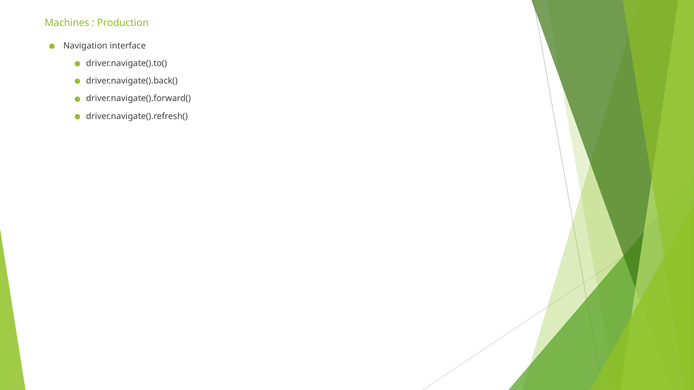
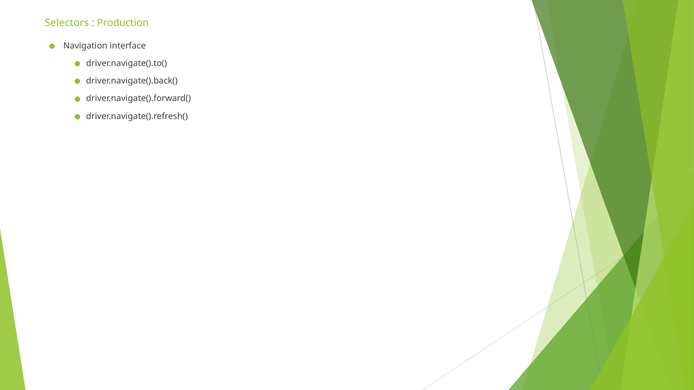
Machines: Machines -> Selectors (67, 23)
